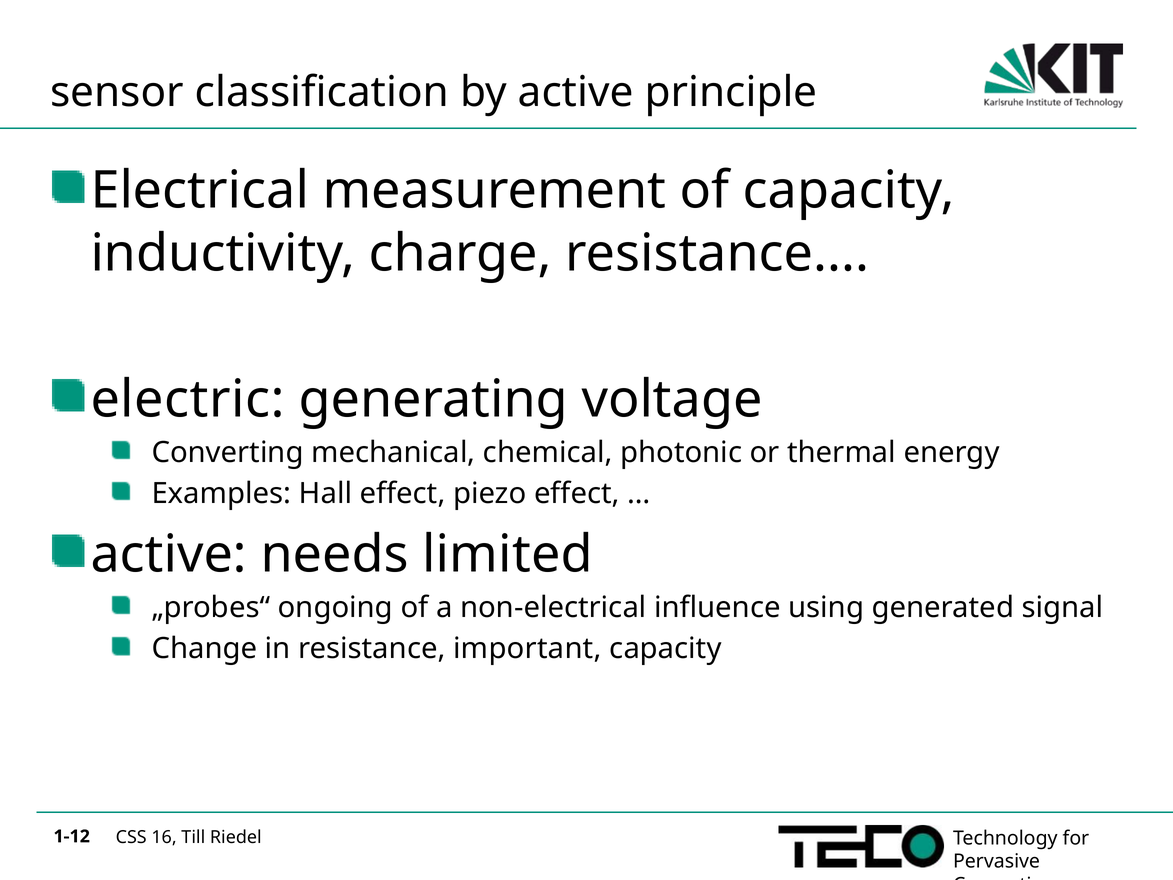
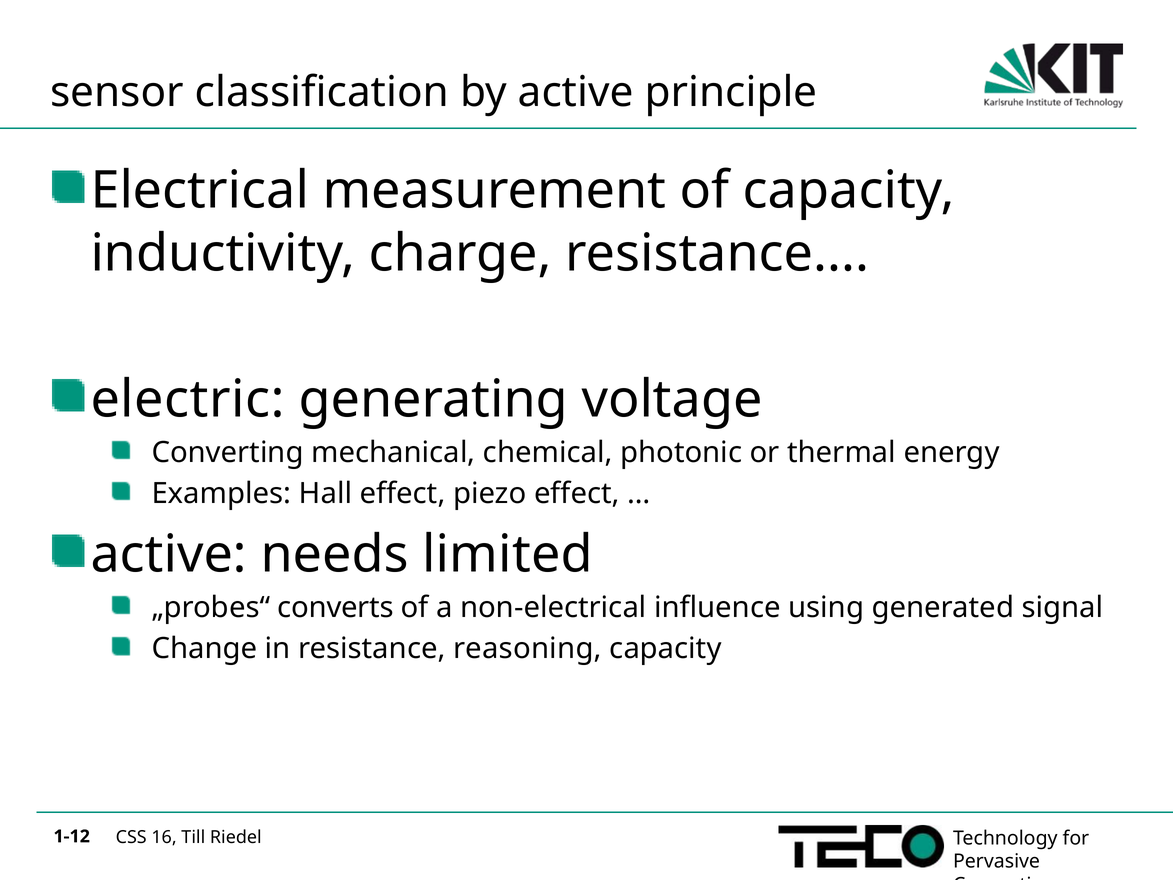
ongoing: ongoing -> converts (336, 608)
important: important -> reasoning (527, 649)
